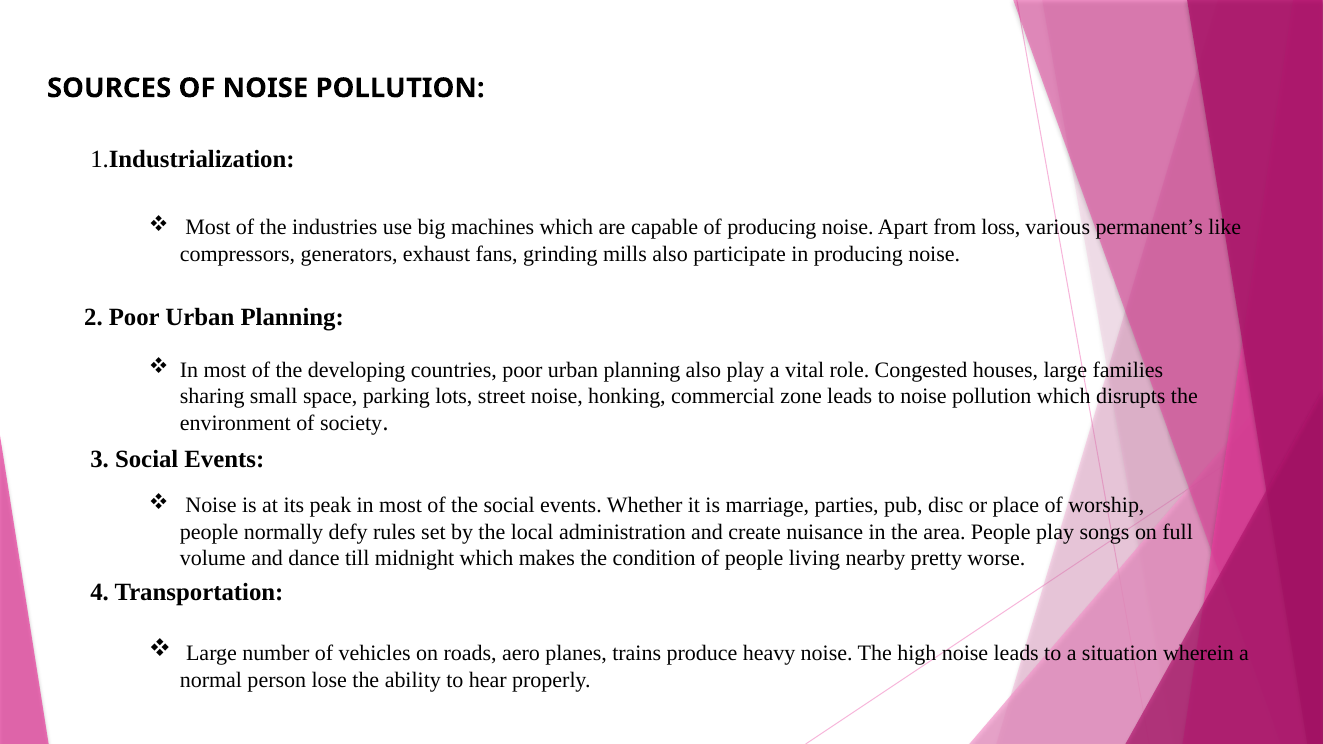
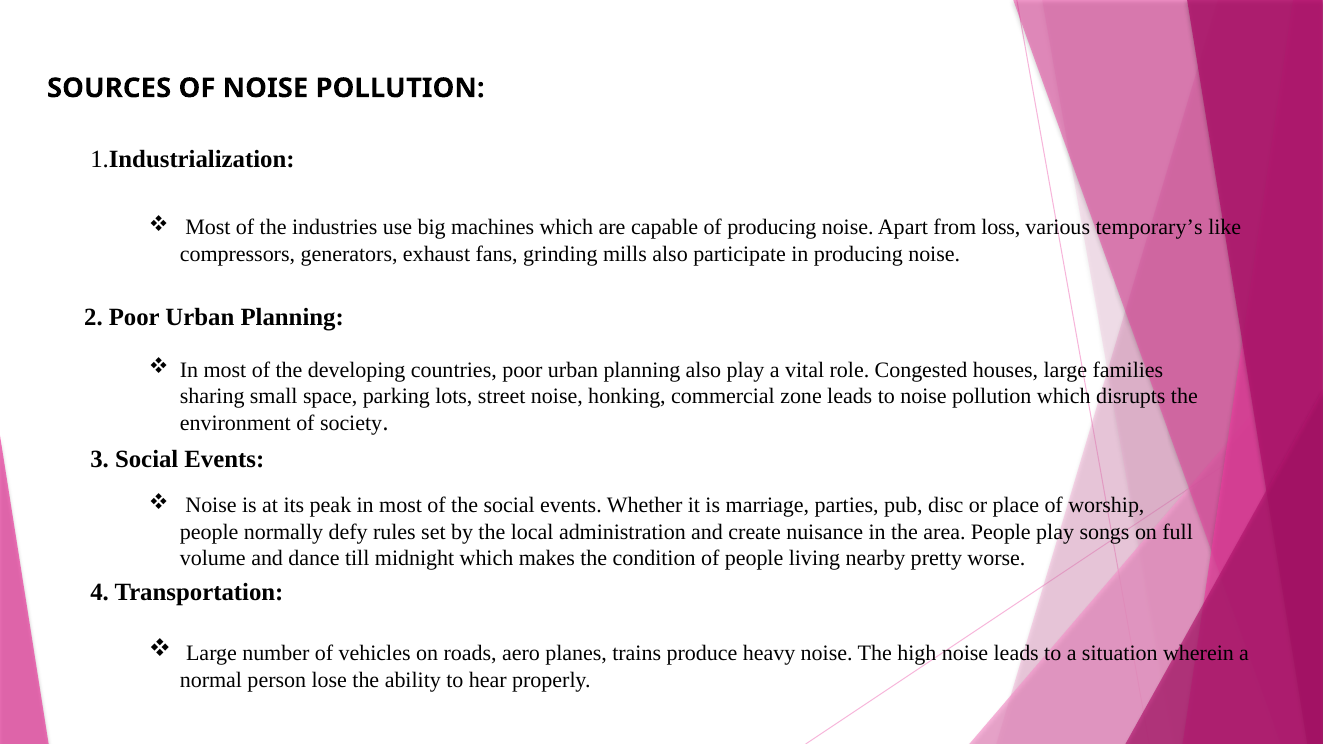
permanent’s: permanent’s -> temporary’s (1149, 228)
